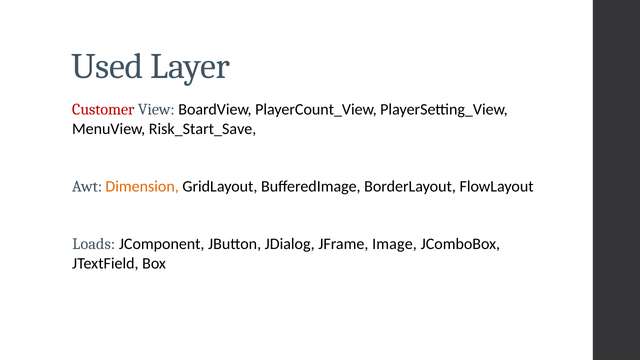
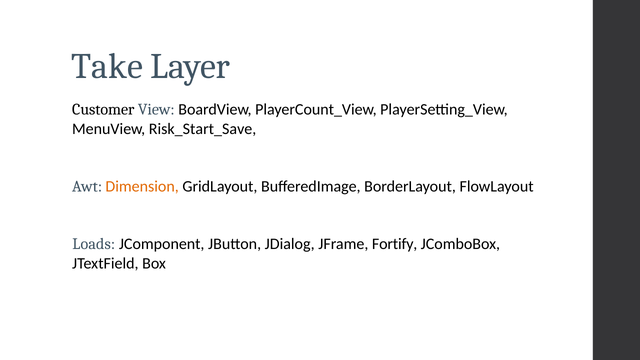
Used: Used -> Take (107, 66)
Customer colour: red -> black (103, 110)
Image: Image -> Fortify (395, 244)
